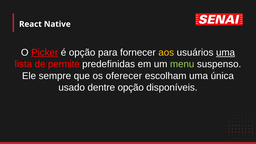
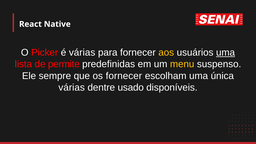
Picker underline: present -> none (45, 53)
é opção: opção -> várias (82, 53)
menu colour: light green -> yellow (182, 64)
os oferecer: oferecer -> fornecer (124, 76)
usado: usado -> várias (72, 87)
dentre opção: opção -> usado (131, 87)
